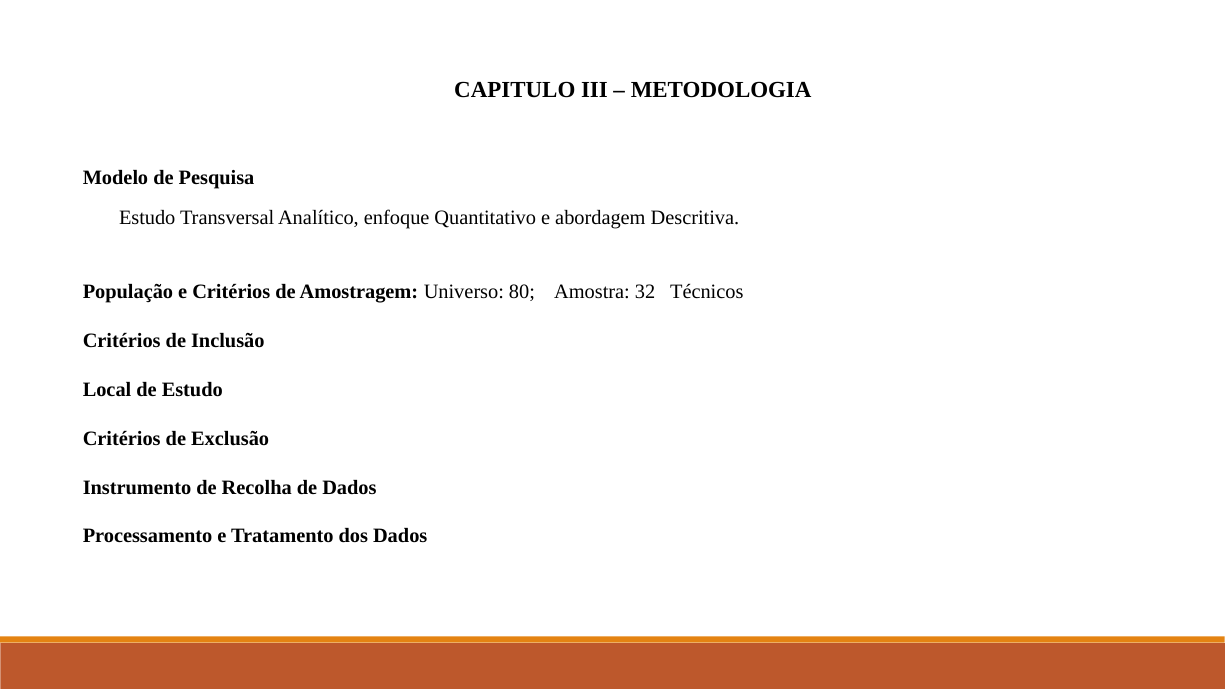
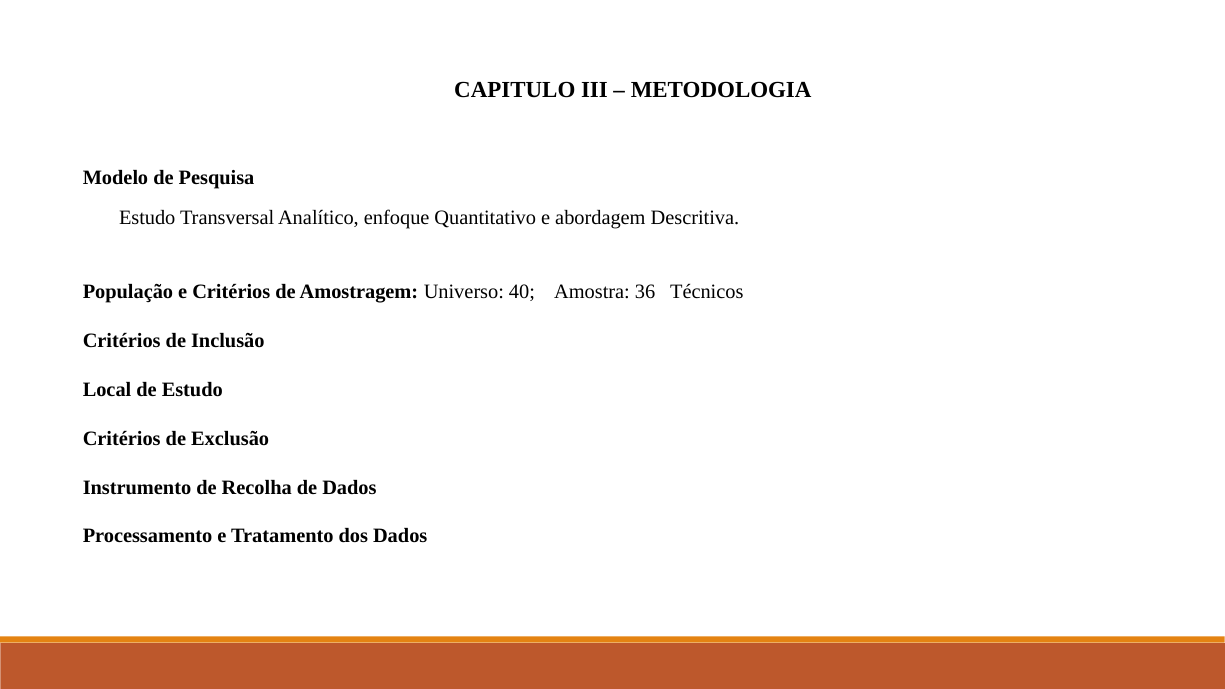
80: 80 -> 40 (522, 291)
32: 32 -> 36 (645, 291)
